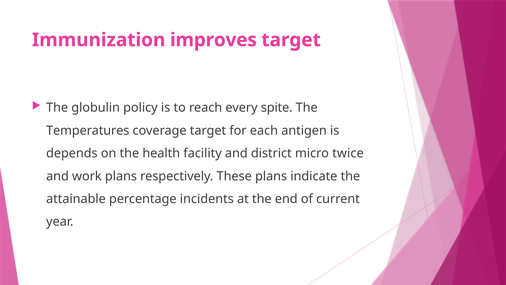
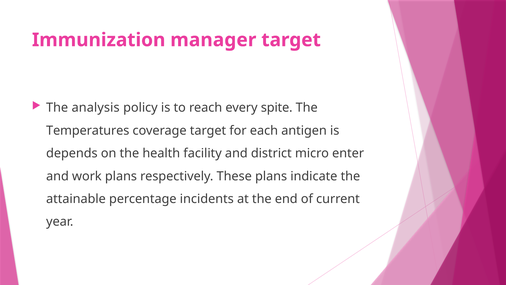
improves: improves -> manager (213, 40)
globulin: globulin -> analysis (96, 108)
twice: twice -> enter (348, 153)
